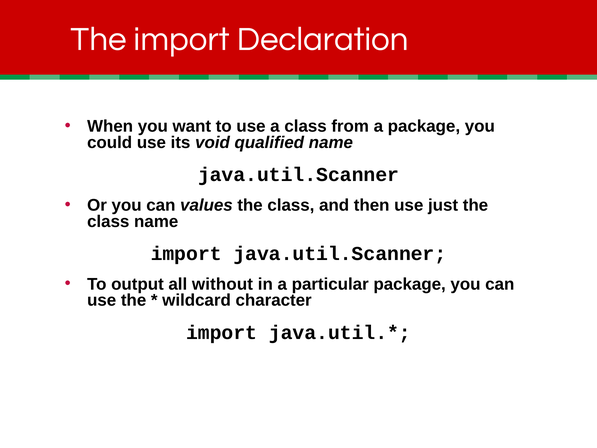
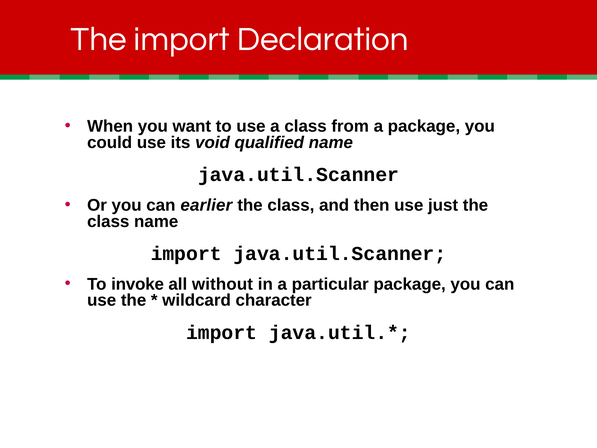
values: values -> earlier (206, 205)
output: output -> invoke (138, 284)
